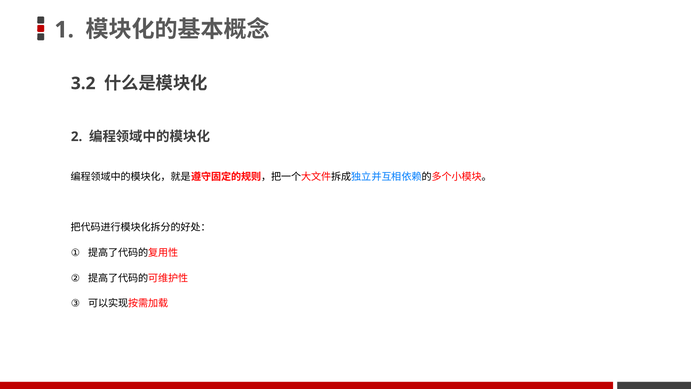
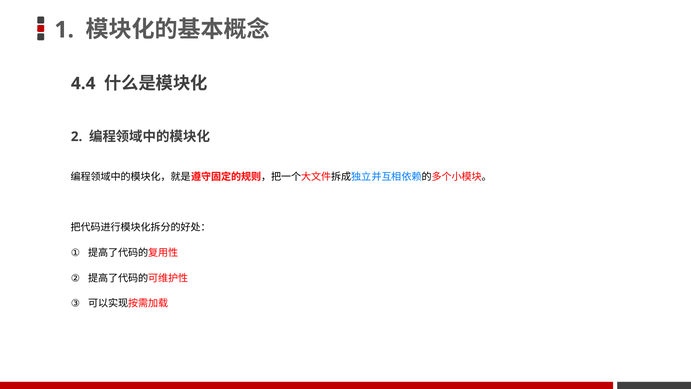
3.2: 3.2 -> 4.4 (83, 83)
